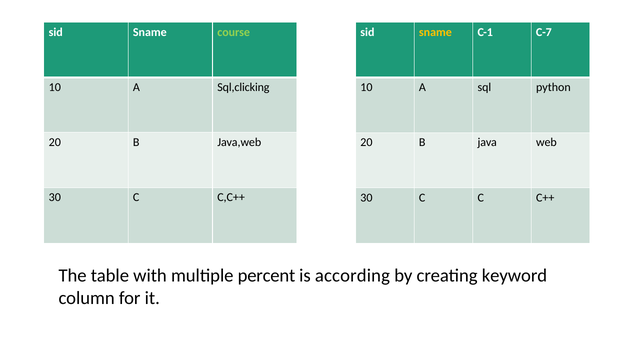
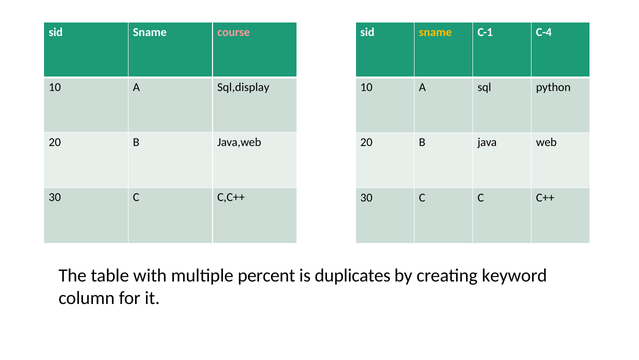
course colour: light green -> pink (234, 32)
C-7: C-7 -> C-4 (544, 32)
Sql,clicking: Sql,clicking -> Sql,display (243, 87)
according: according -> duplicates (353, 275)
